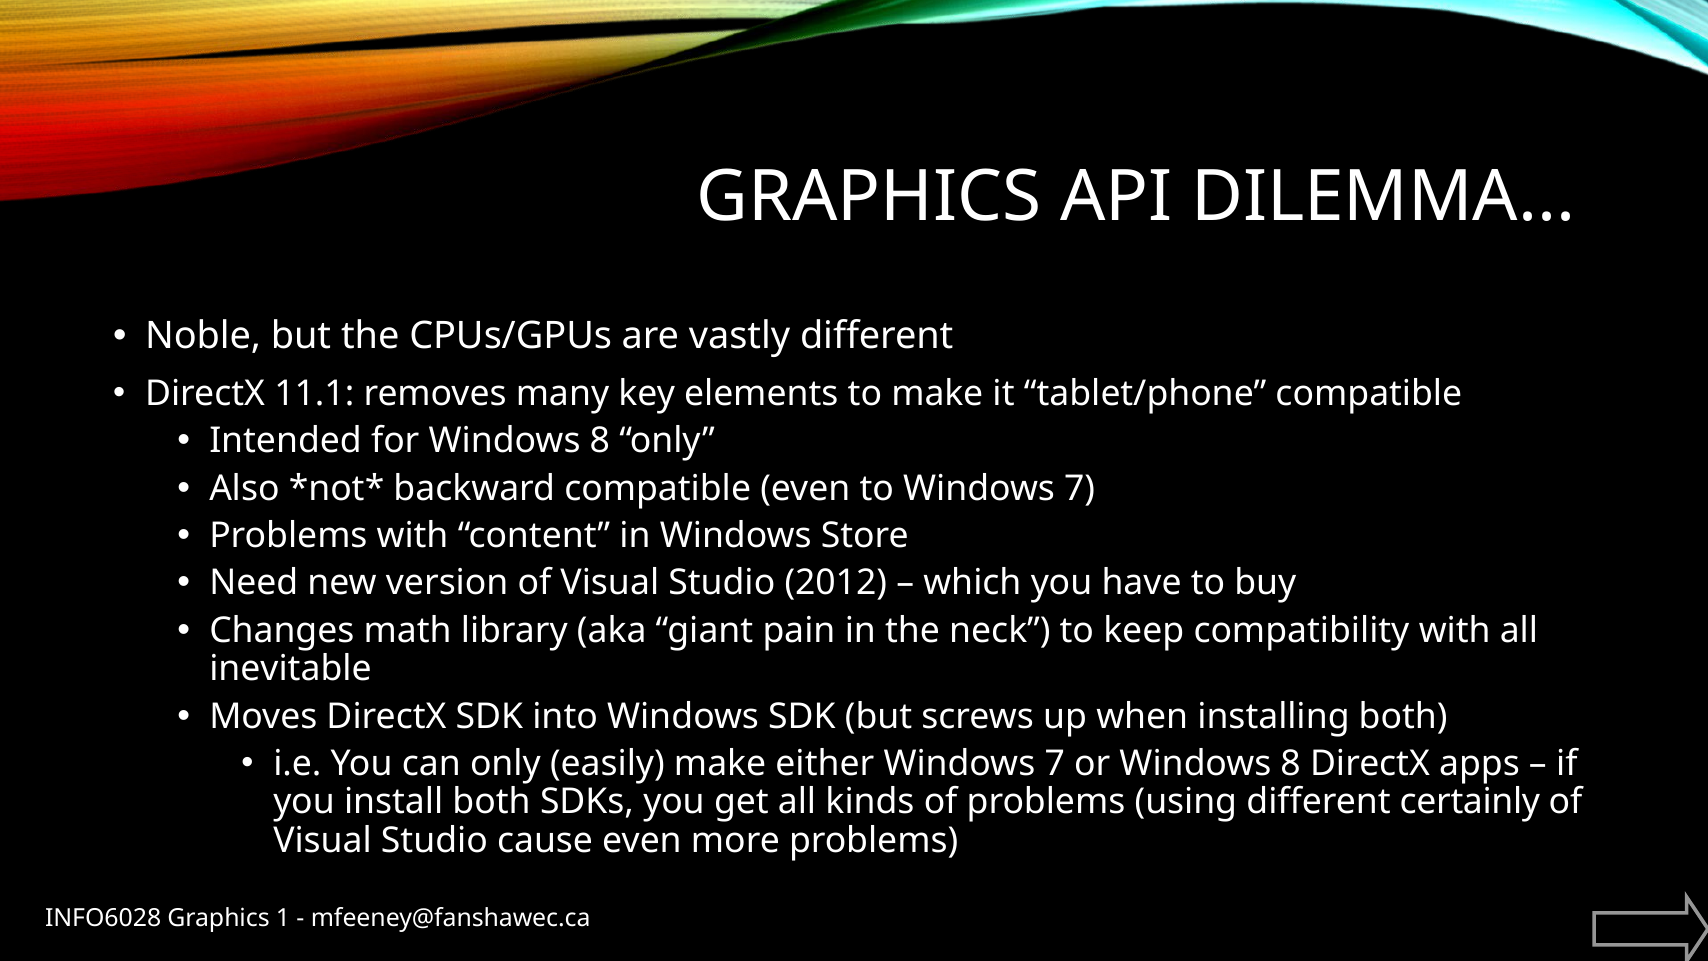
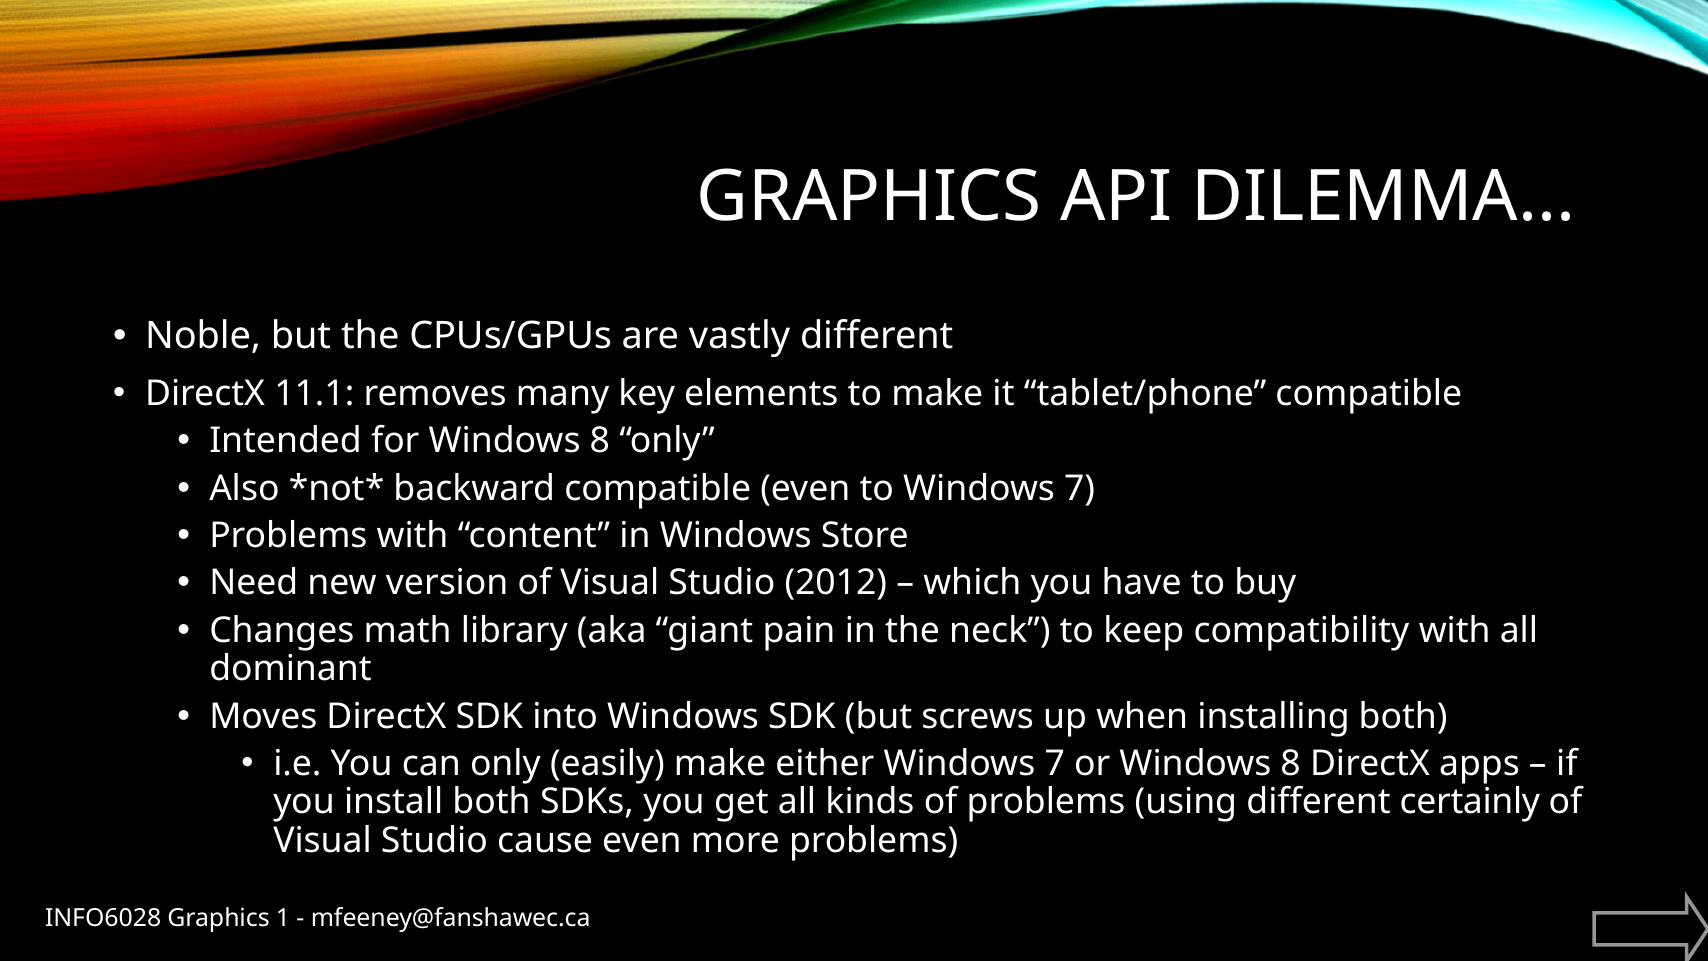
inevitable: inevitable -> dominant (290, 669)
